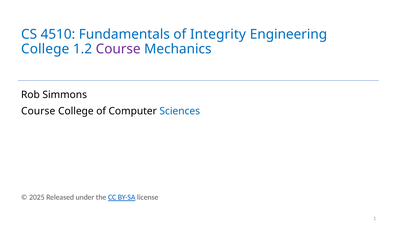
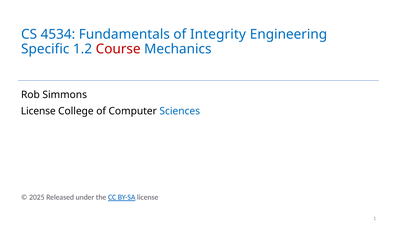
4510: 4510 -> 4534 (58, 34)
College: College -> Specific (45, 49)
Course colour: purple -> red (118, 49)
Course: Course -> License (38, 111)
